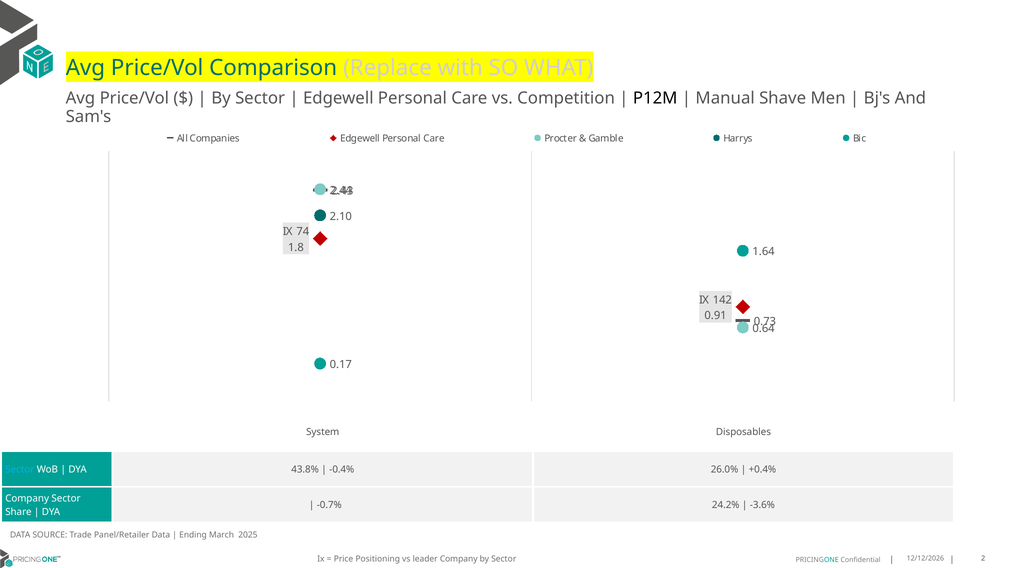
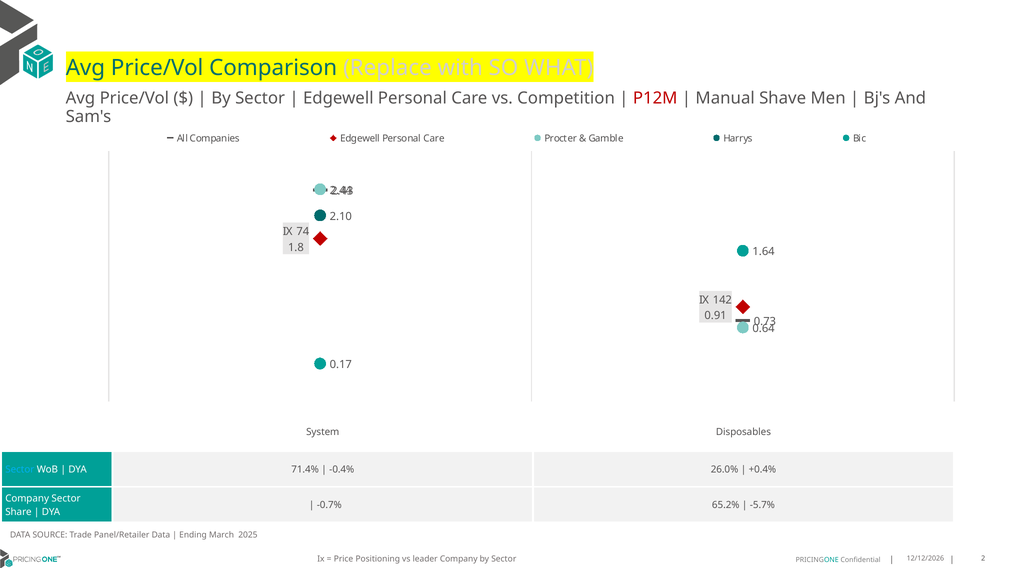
P12M colour: black -> red (655, 98)
43.8%: 43.8% -> 71.4% (305, 470)
24.2%: 24.2% -> 65.2% (726, 505)
-3.6%: -3.6% -> -5.7% (762, 505)
